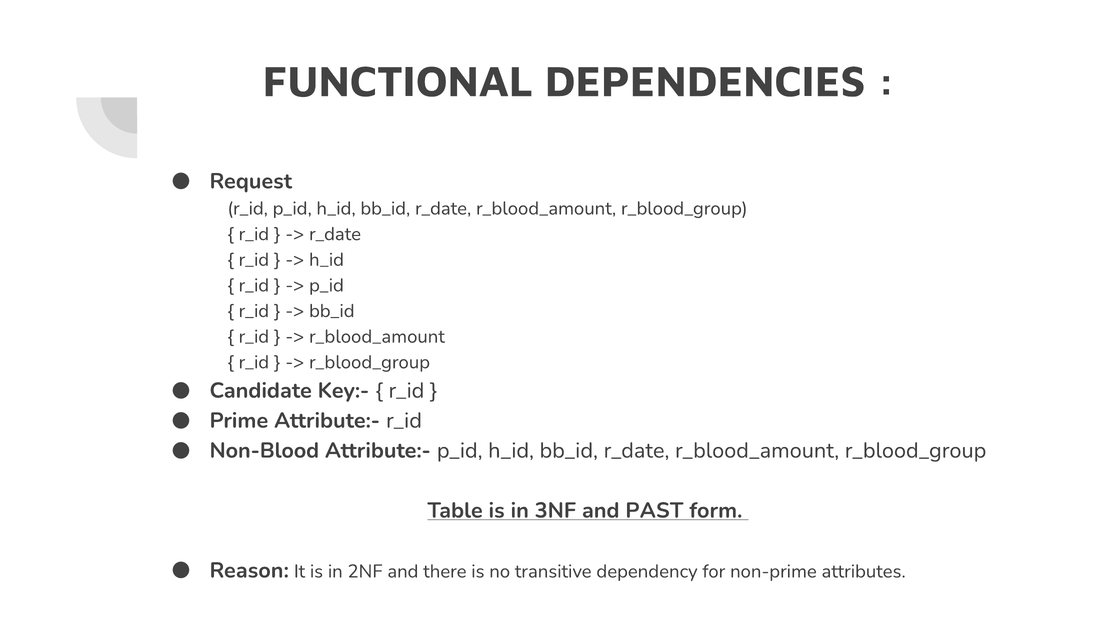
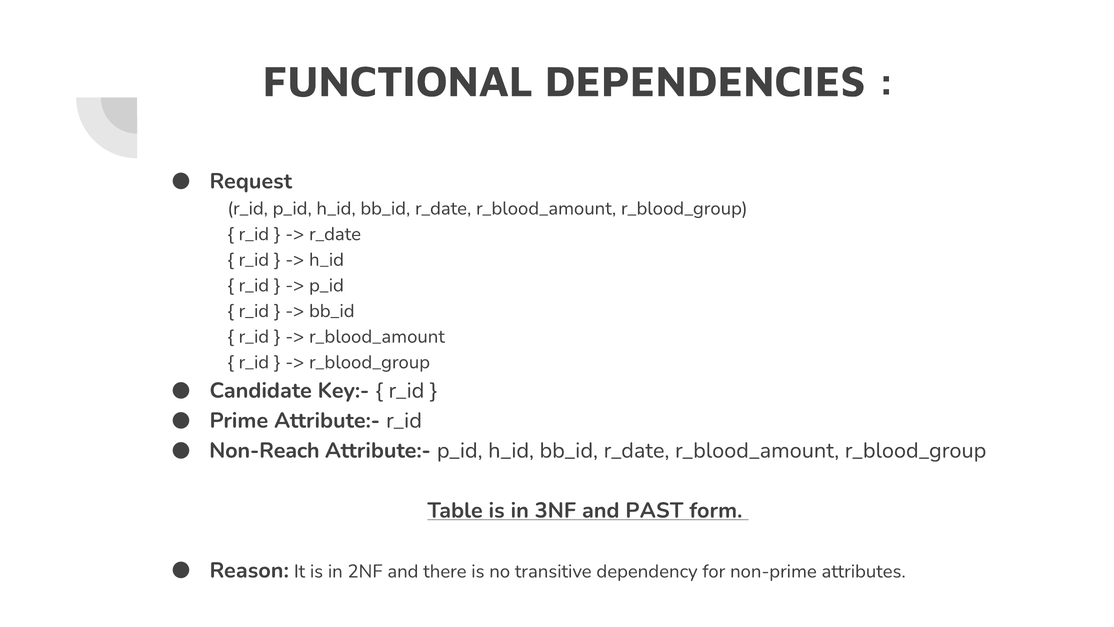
Non-Blood: Non-Blood -> Non-Reach (264, 450)
